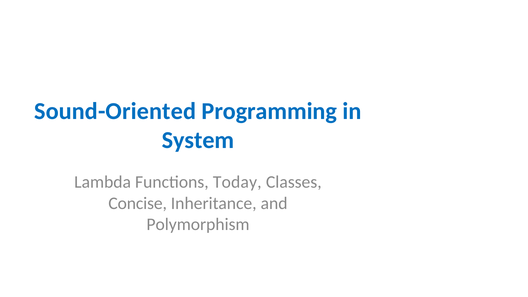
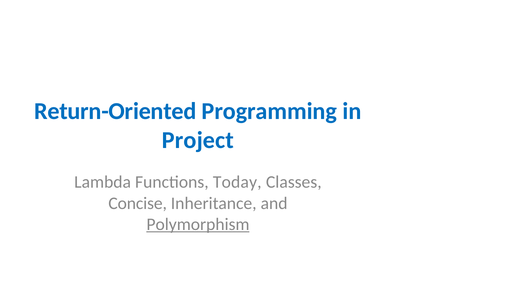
Sound-Oriented: Sound-Oriented -> Return-Oriented (115, 111)
System: System -> Project (198, 140)
Polymorphism underline: none -> present (198, 224)
